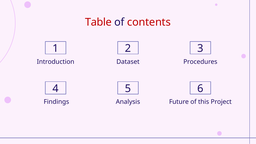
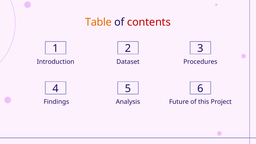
Table colour: red -> orange (98, 22)
